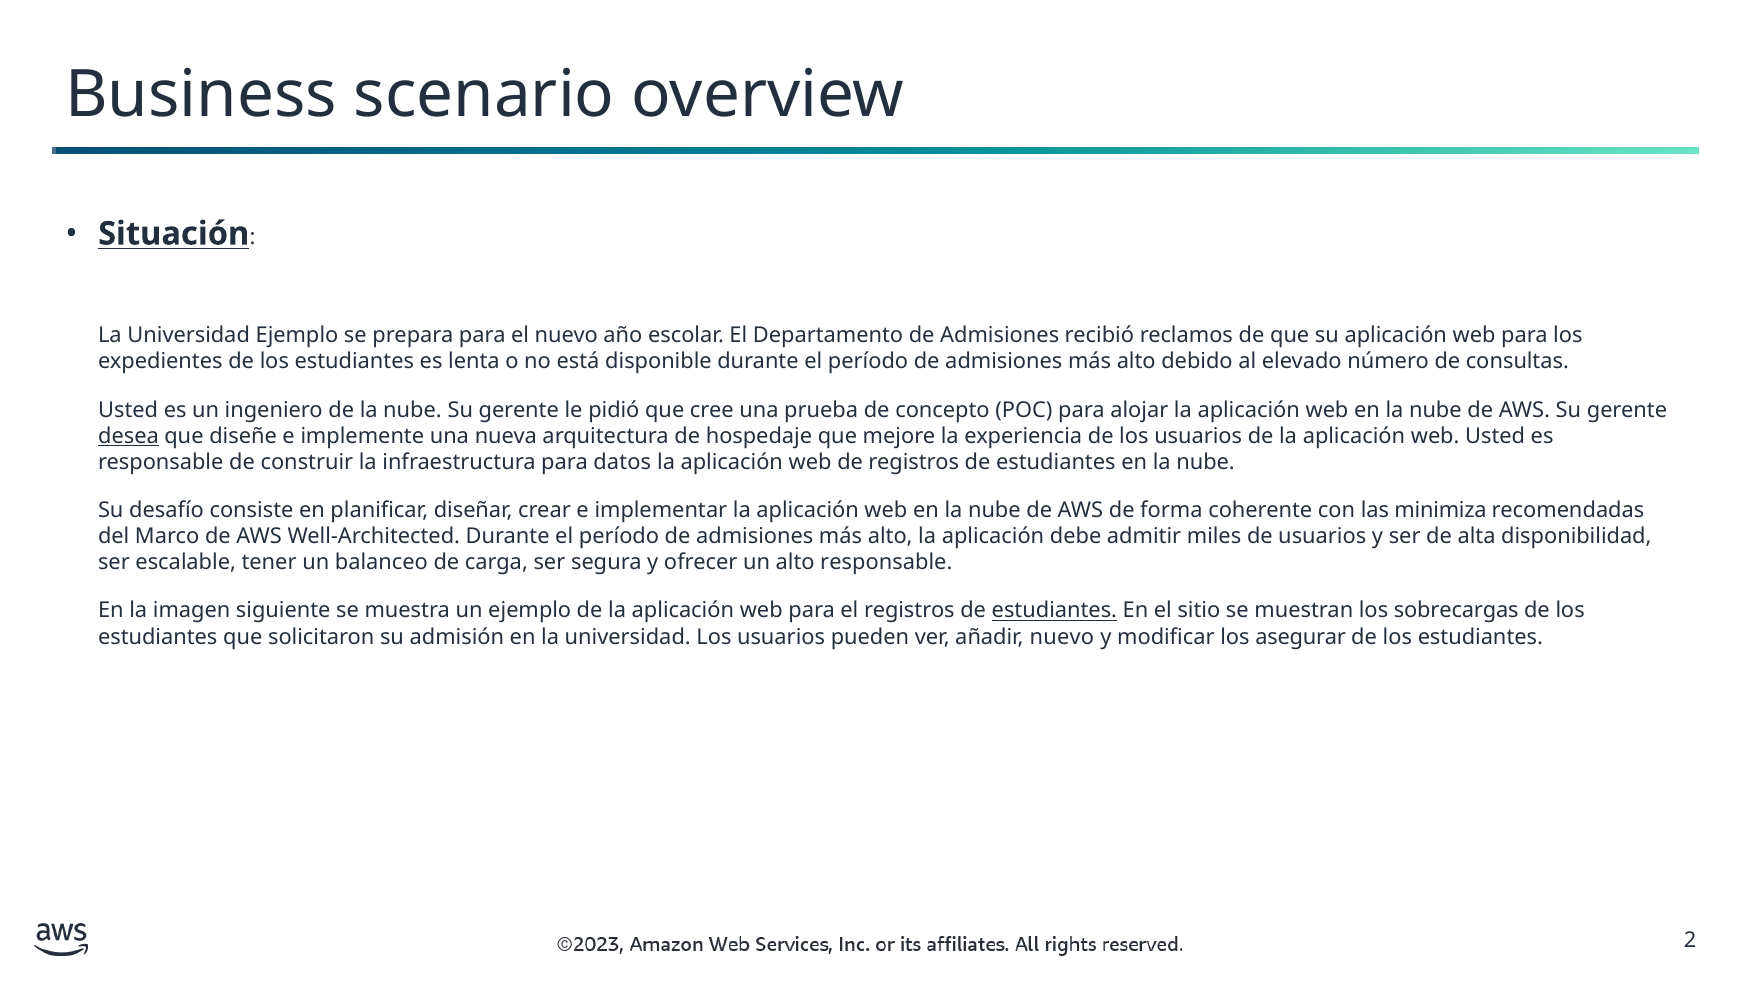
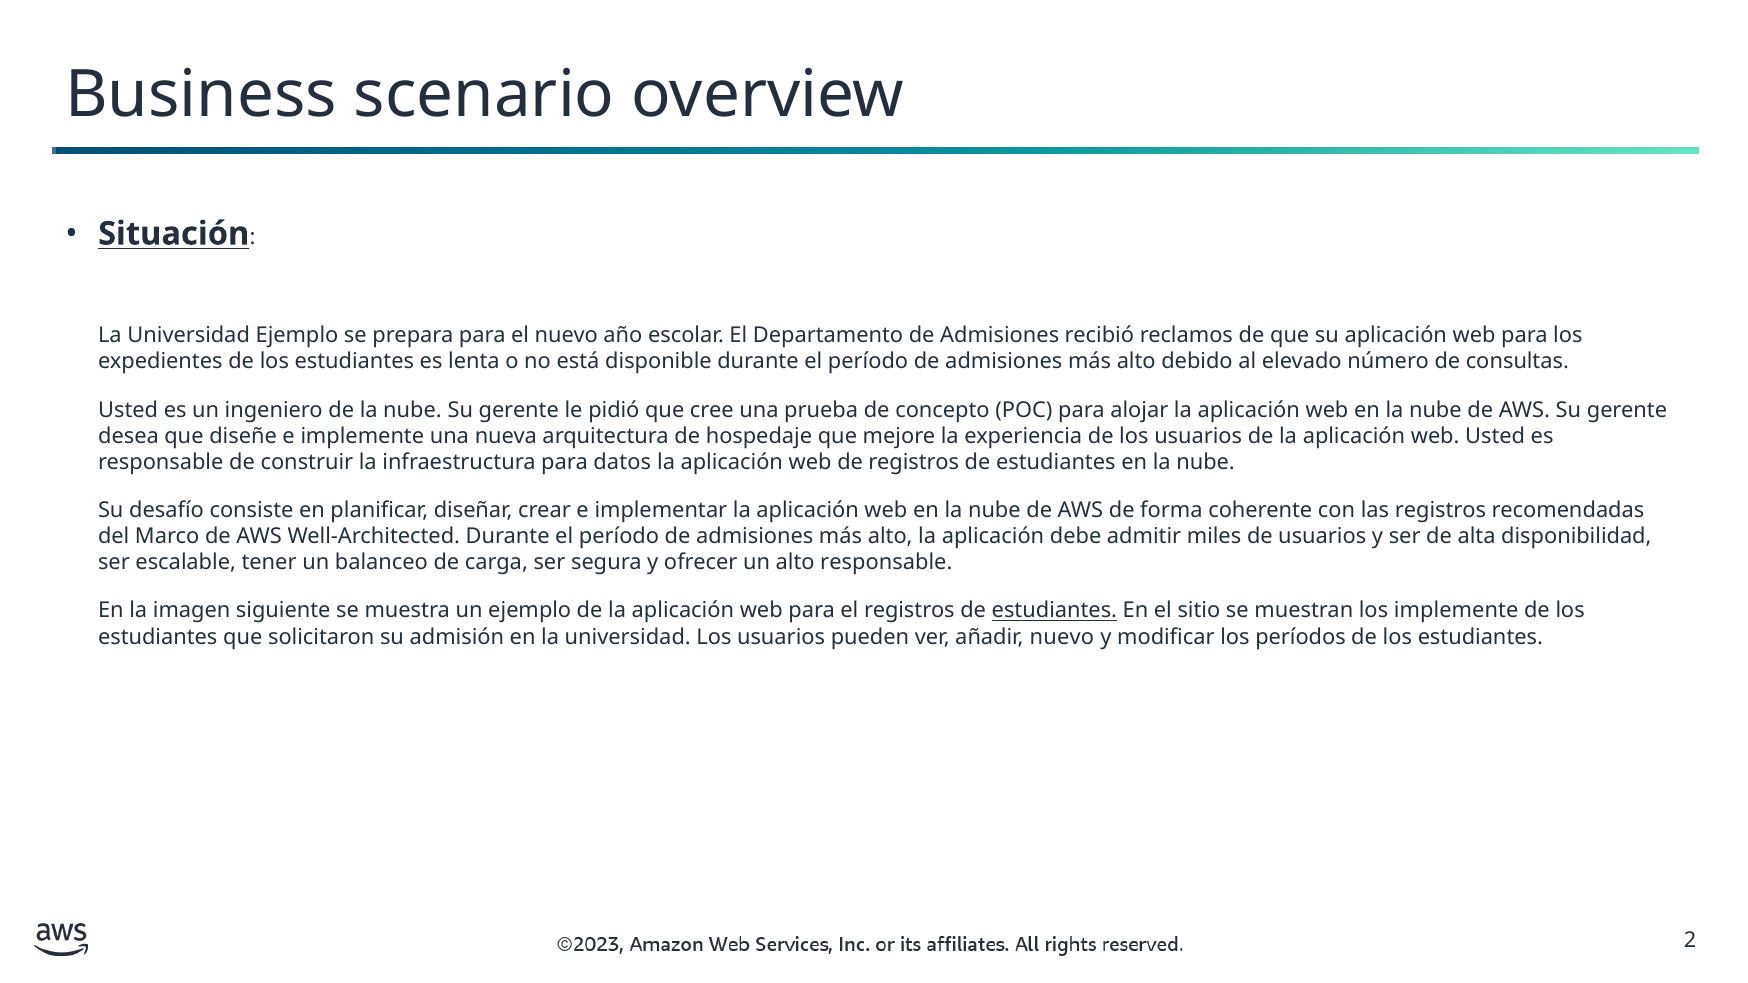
desea underline: present -> none (128, 436)
las minimiza: minimiza -> registros (1440, 510)
los sobrecargas: sobrecargas -> implemente (1456, 611)
asegurar: asegurar -> períodos (1301, 637)
